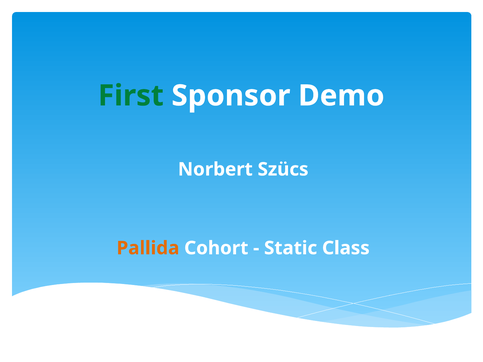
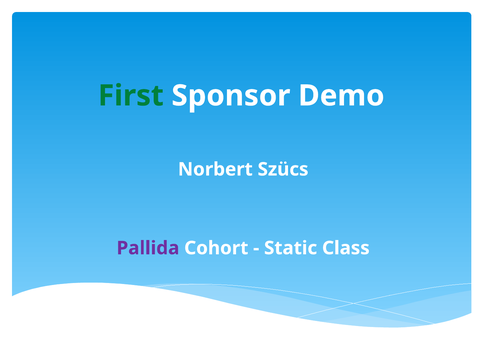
Pallida colour: orange -> purple (148, 248)
